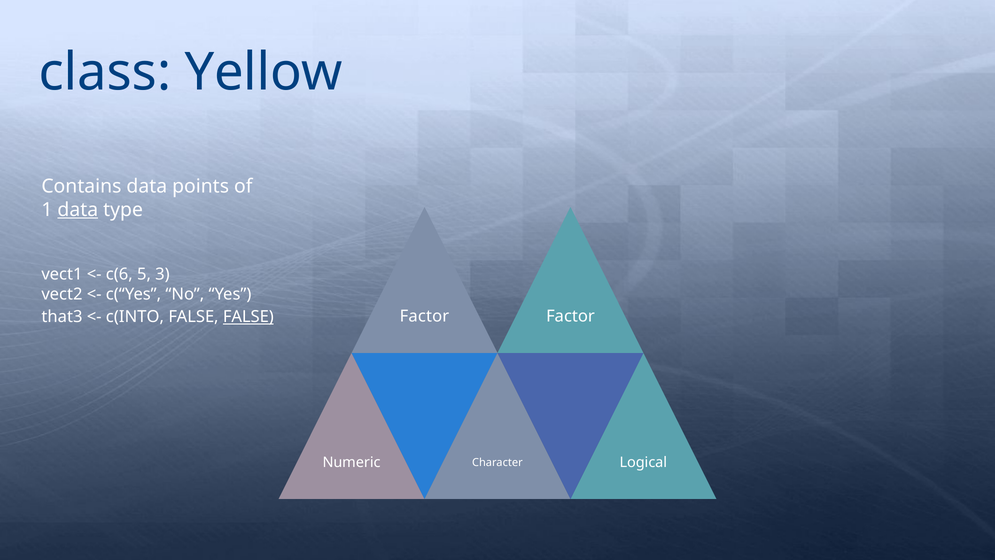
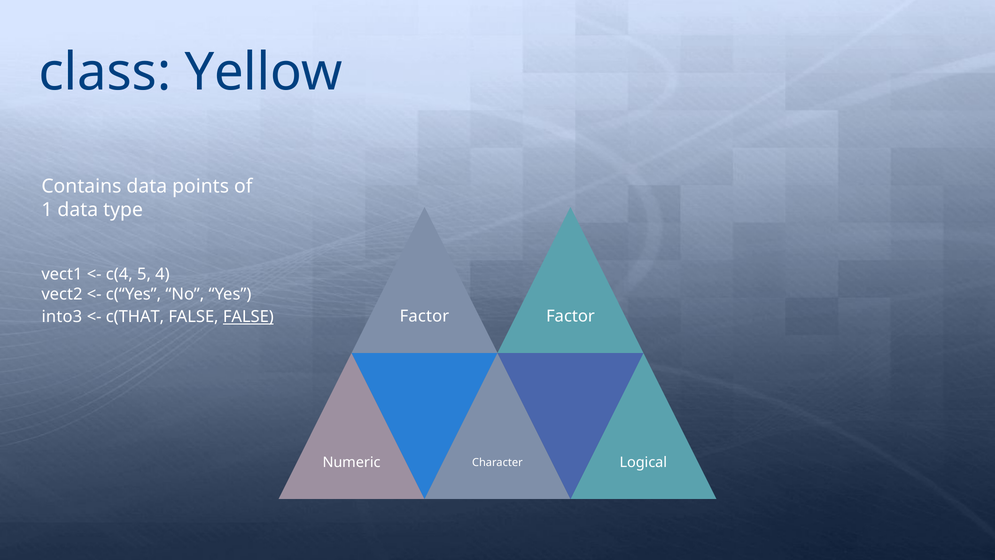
data underline: present -> none (78, 210)
c(6: c(6 -> c(4 (119, 274)
3: 3 -> 4 (162, 274)
that3: that3 -> into3 (62, 317)
c(INTO: c(INTO -> c(THAT (135, 317)
